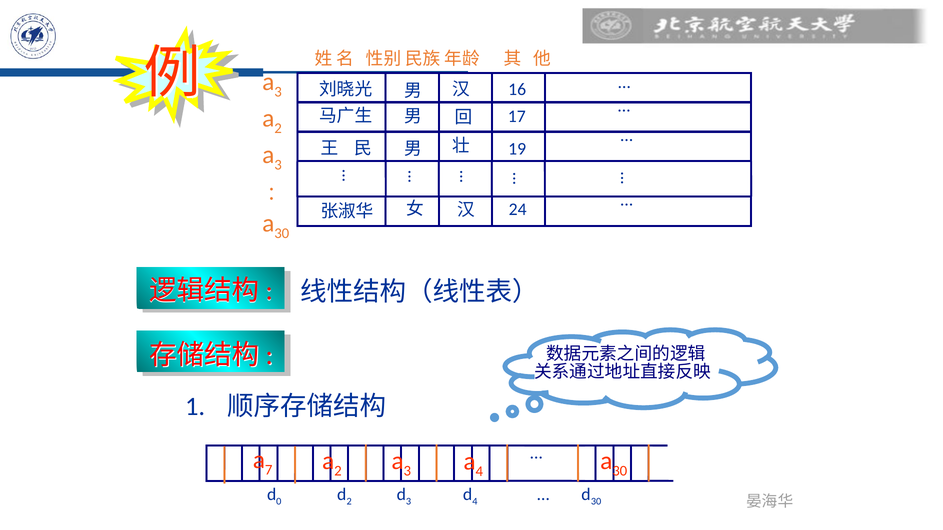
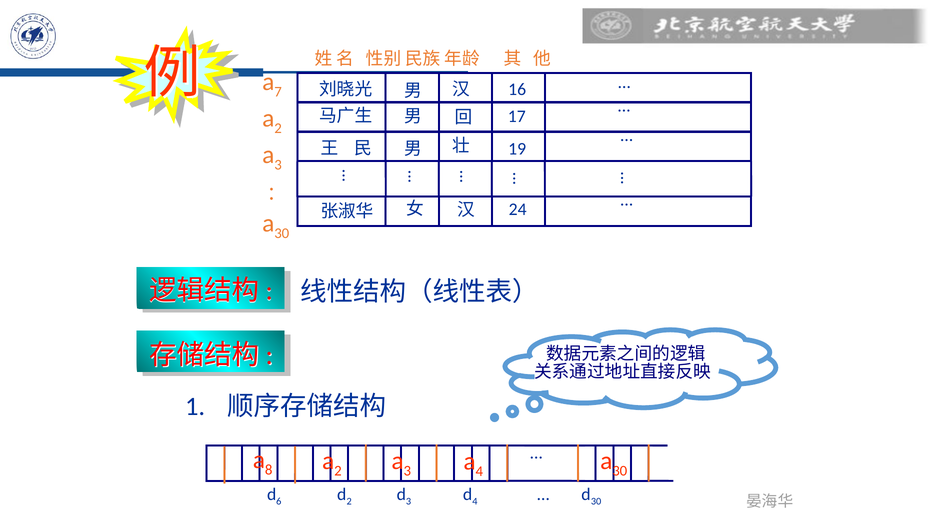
3: 3 -> 7 (278, 92)
7: 7 -> 8 (269, 470)
0: 0 -> 6 (279, 502)
